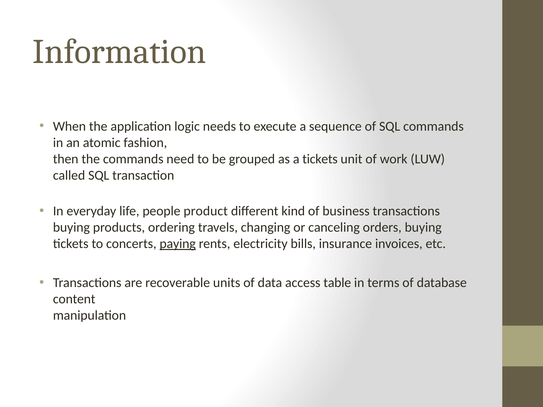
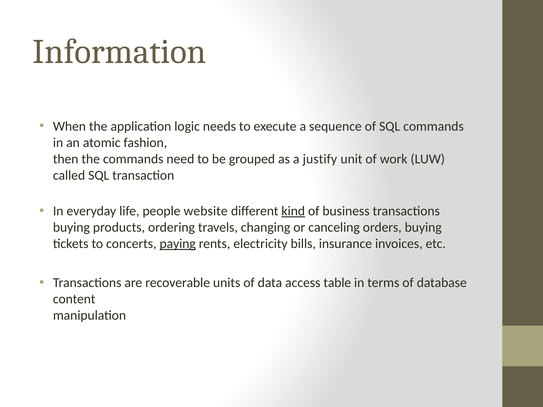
a tickets: tickets -> justify (320, 159)
product: product -> website (206, 211)
kind underline: none -> present (293, 211)
